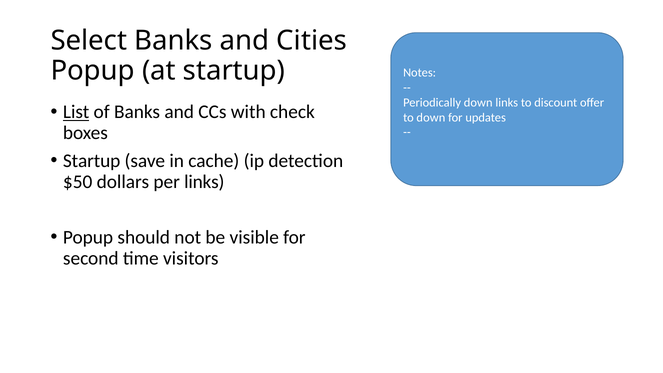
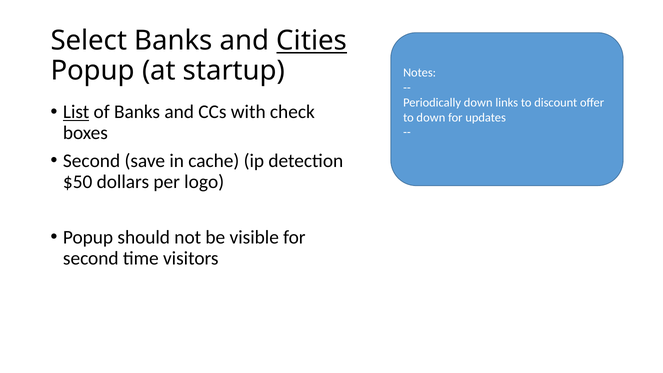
Cities underline: none -> present (312, 41)
Startup: Startup -> Second (92, 161)
per links: links -> logo (204, 182)
